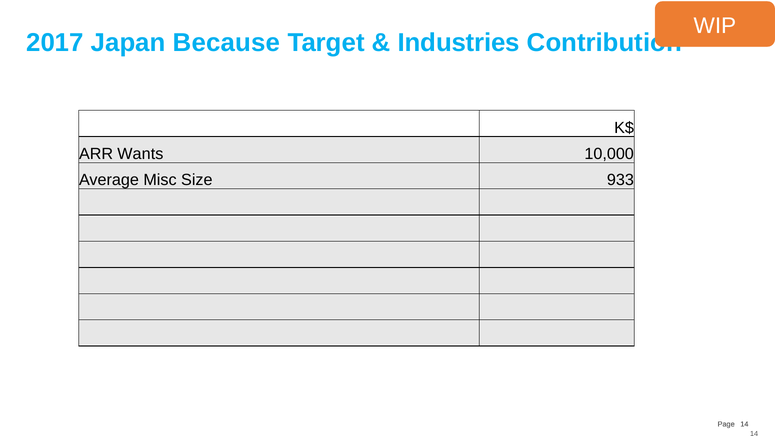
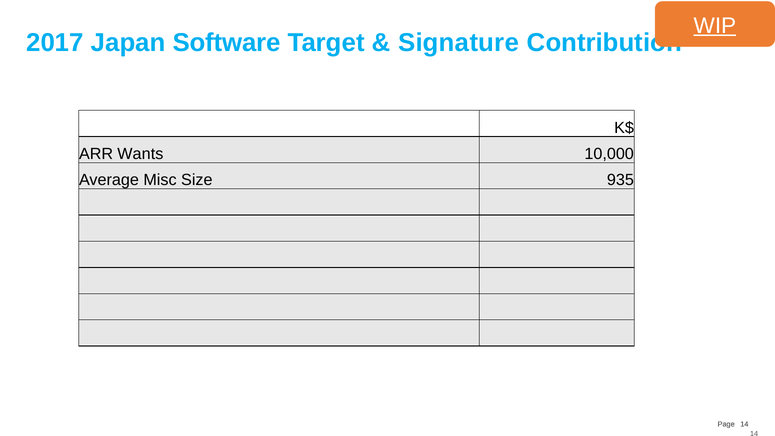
WIP underline: none -> present (715, 26)
Because: Because -> Software (227, 43)
Industries: Industries -> Signature (459, 43)
933: 933 -> 935 (620, 180)
